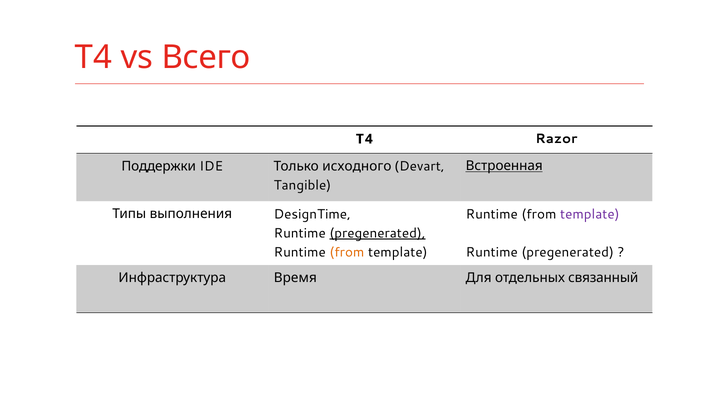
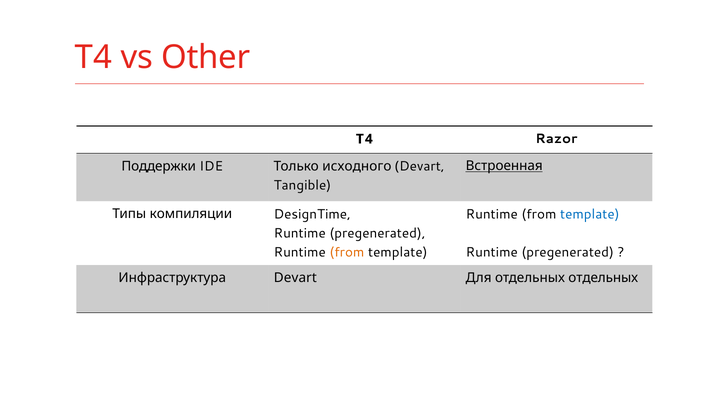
Всего: Всего -> Other (206, 57)
template colour: purple -> blue (590, 214)
выполнения: выполнения -> компиляции (191, 214)
pregenerated underline: present -> none (378, 233)
Инфраструктура Время: Время -> Devart (295, 277)
отдельных связанный: связанный -> отдельных (603, 277)
